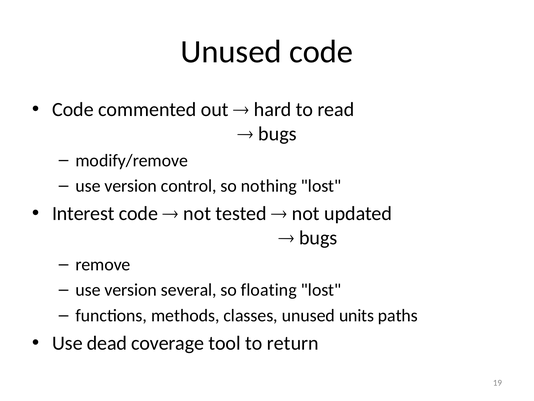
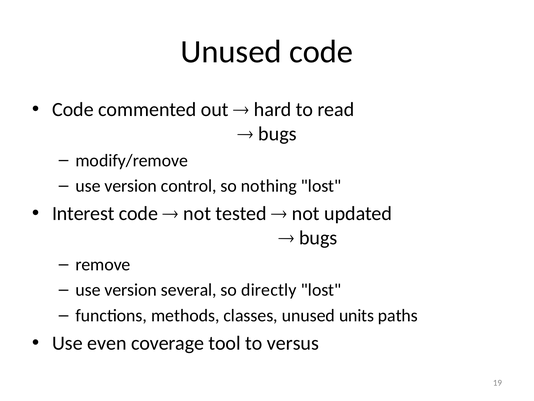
floating: floating -> directly (269, 290)
dead: dead -> even (107, 343)
return: return -> versus (293, 343)
